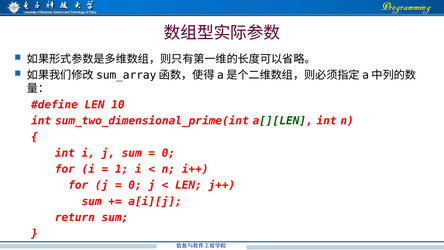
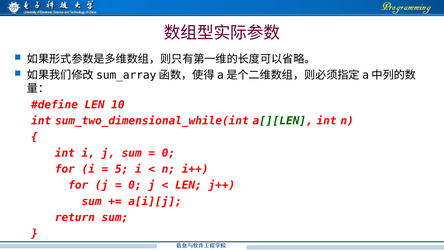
sum_two_dimensional_prime(int: sum_two_dimensional_prime(int -> sum_two_dimensional_while(int (152, 121)
1: 1 -> 5 (122, 169)
